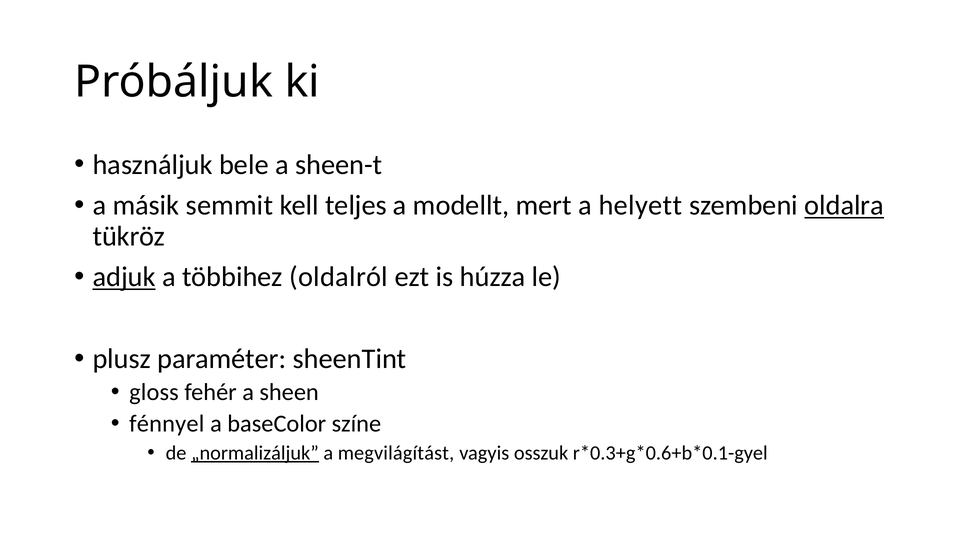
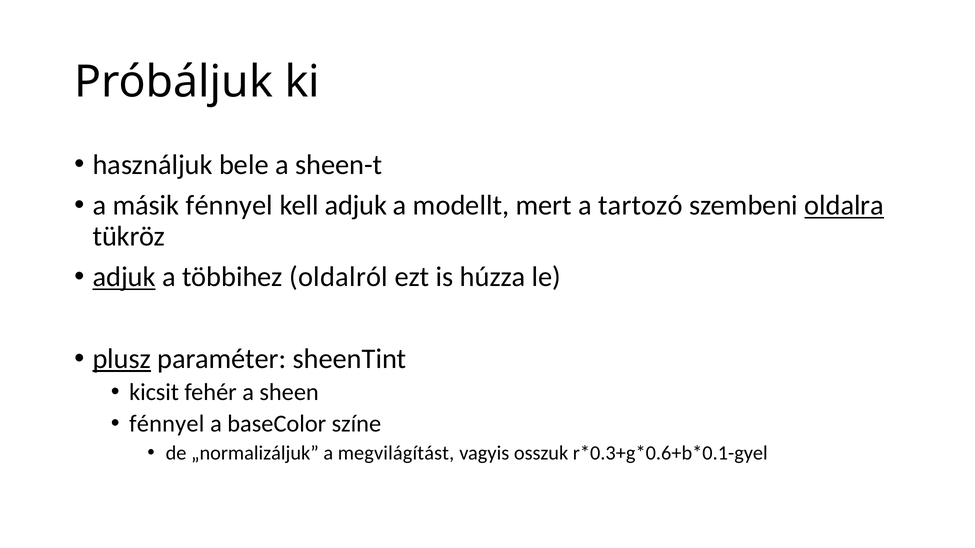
másik semmit: semmit -> fénnyel (229, 206)
kell teljes: teljes -> adjuk (356, 206)
helyett: helyett -> tartozó (640, 206)
plusz underline: none -> present (122, 359)
gloss: gloss -> kicsit (154, 393)
„normalizáljuk underline: present -> none (255, 453)
